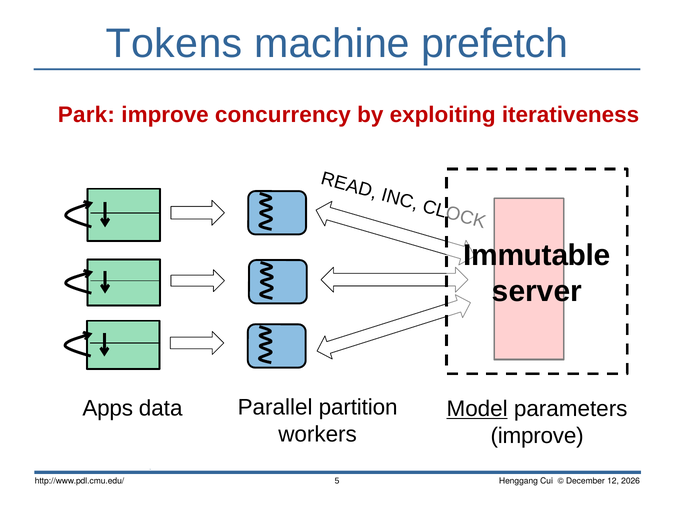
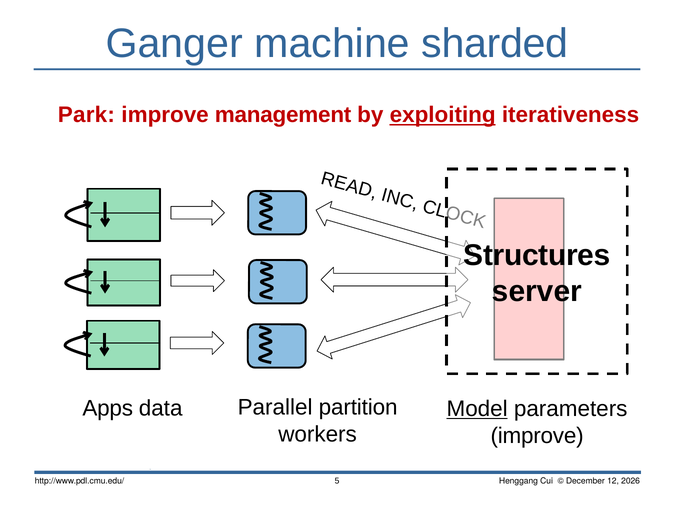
Tokens: Tokens -> Ganger (174, 44)
prefetch: prefetch -> sharded (495, 44)
concurrency: concurrency -> management (283, 115)
exploiting underline: none -> present (443, 115)
Immutable: Immutable -> Structures (537, 255)
